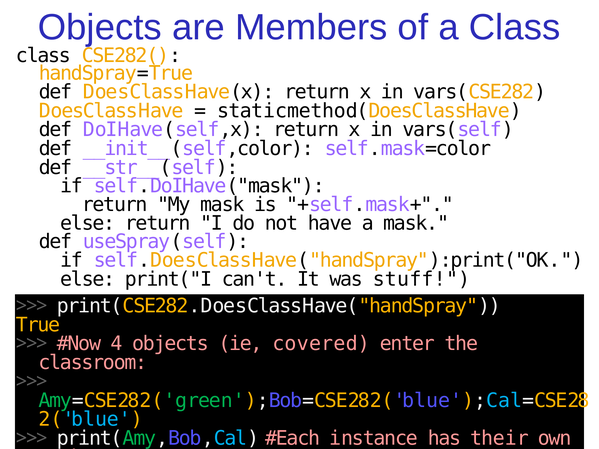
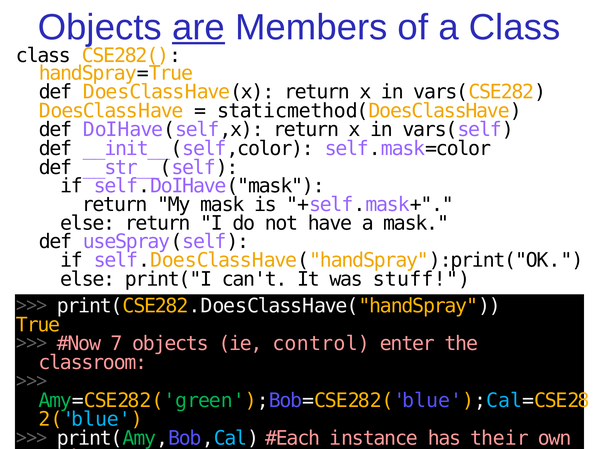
are underline: none -> present (198, 28)
4: 4 -> 7 (117, 344)
covered: covered -> control (321, 344)
